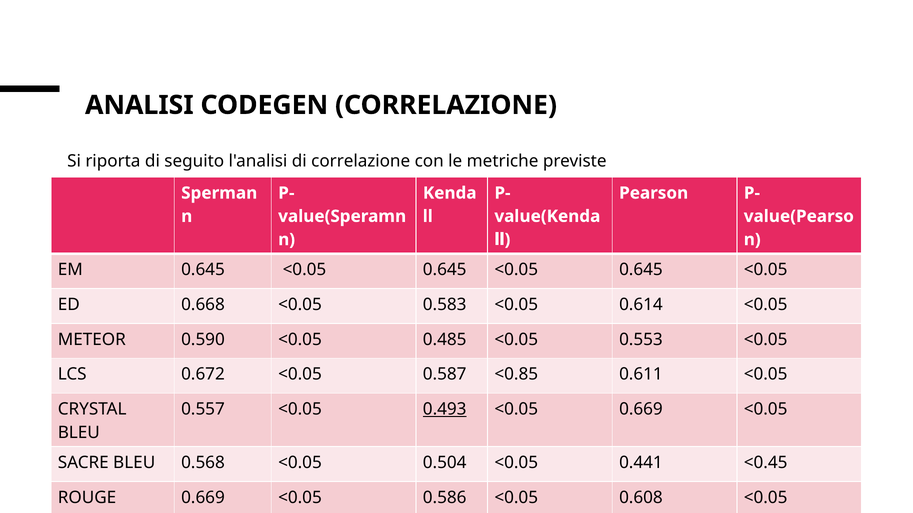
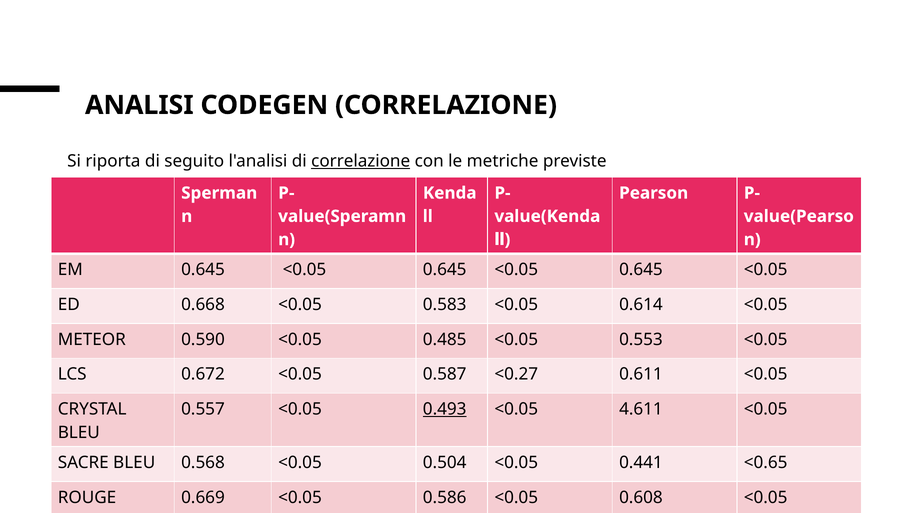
correlazione underline: none -> present (361, 161)
<0.85: <0.85 -> <0.27 (516, 375)
<0.05 0.669: 0.669 -> 4.611 (641, 410)
<0.45: <0.45 -> <0.65 (766, 463)
